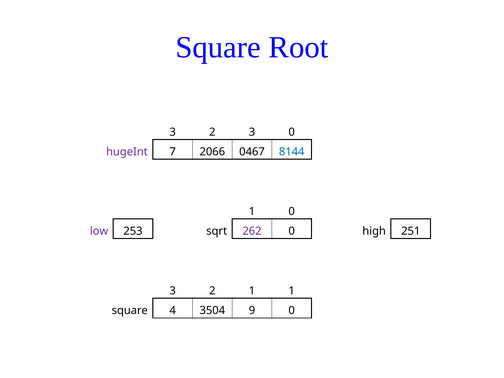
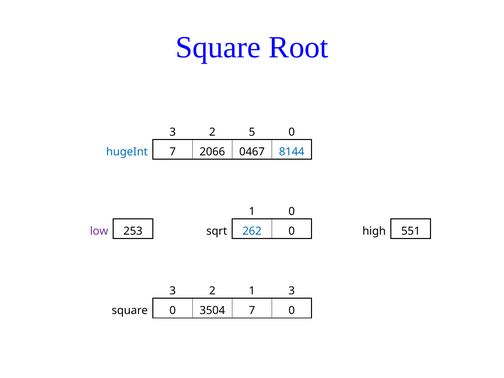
2 3: 3 -> 5 (252, 132)
hugeInt colour: purple -> blue (127, 152)
262 colour: purple -> blue (252, 231)
251: 251 -> 551 (411, 231)
1 1: 1 -> 3 (292, 291)
square 4: 4 -> 0 (173, 311)
3504 9: 9 -> 7 (252, 311)
